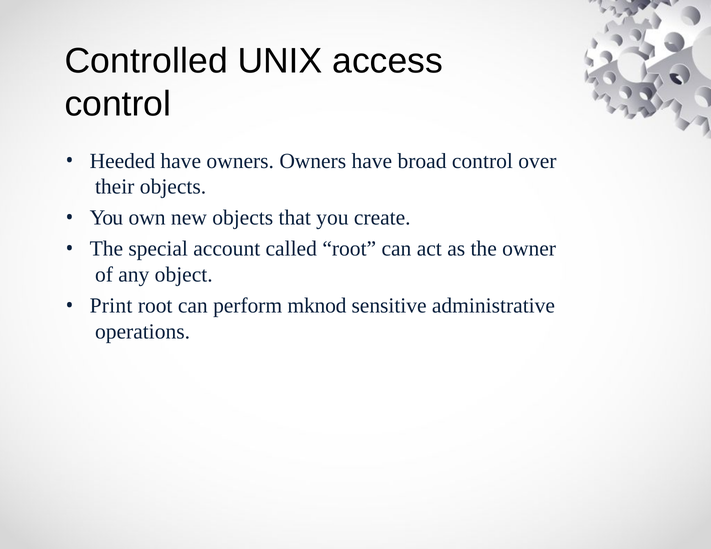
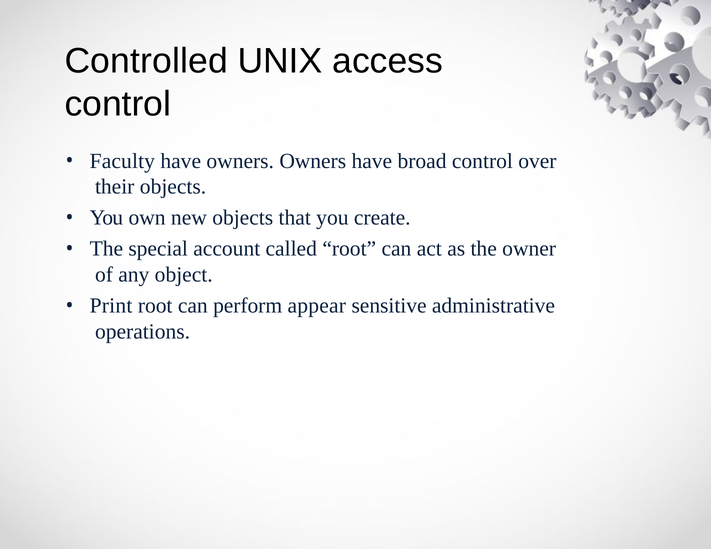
Heeded: Heeded -> Faculty (122, 161)
mknod: mknod -> appear (317, 306)
